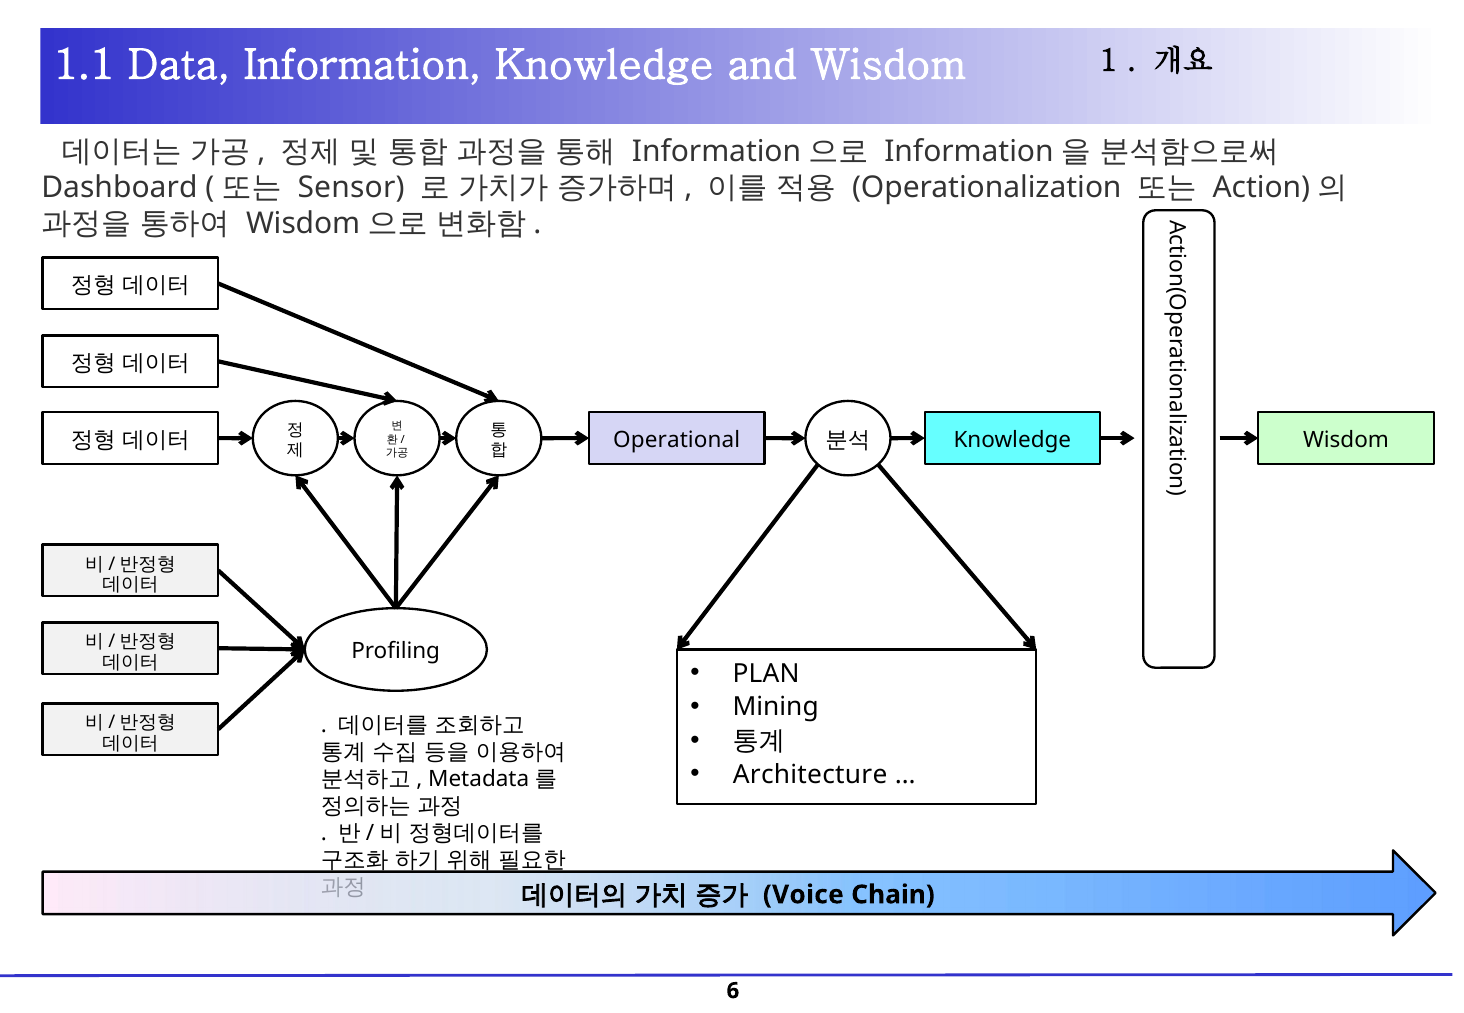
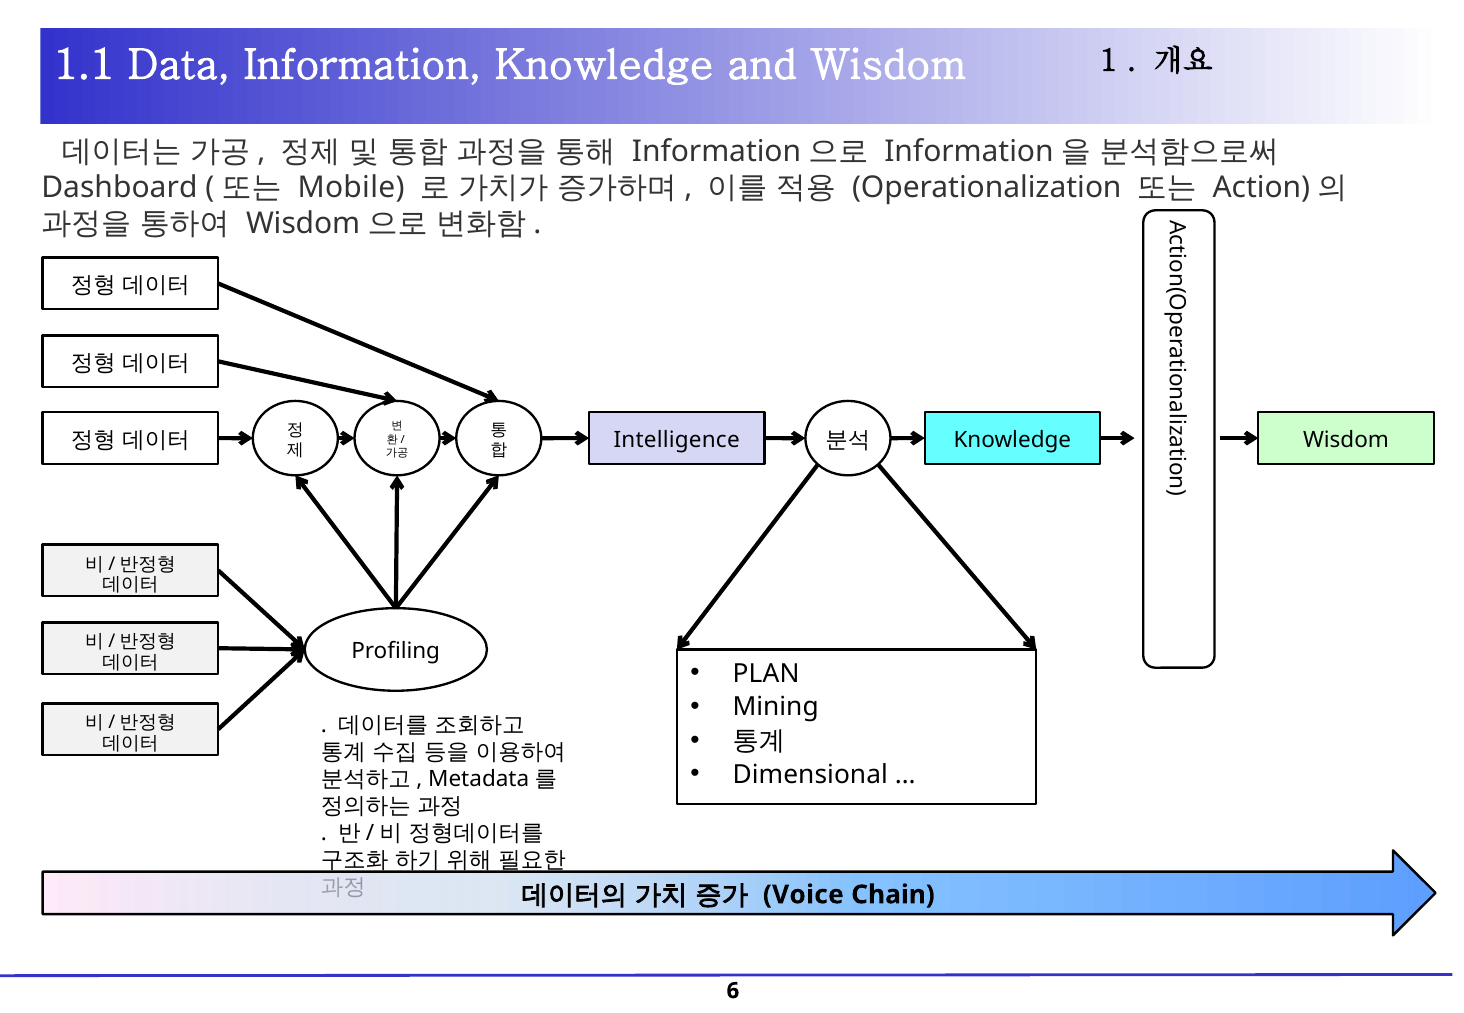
Sensor: Sensor -> Mobile (351, 187)
Operational: Operational -> Intelligence (677, 440)
Architecture: Architecture -> Dimensional (810, 775)
